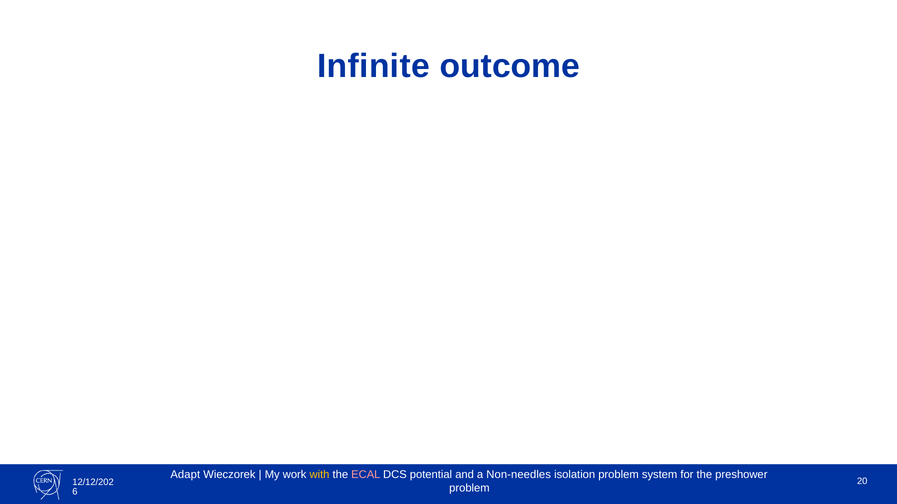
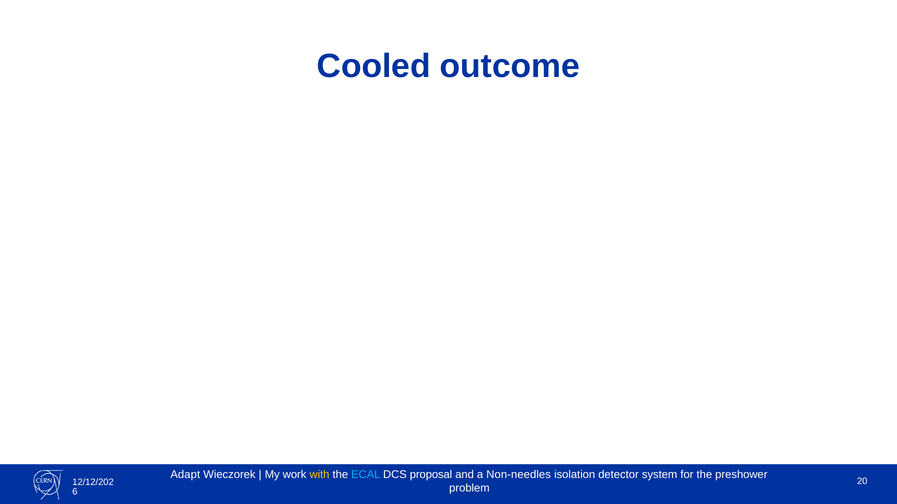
Infinite: Infinite -> Cooled (374, 66)
ECAL colour: pink -> light blue (366, 475)
potential: potential -> proposal (431, 475)
isolation problem: problem -> detector (619, 475)
